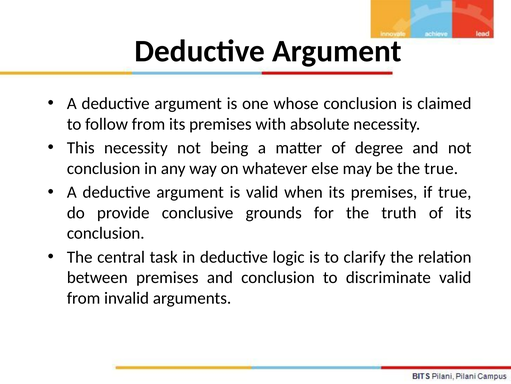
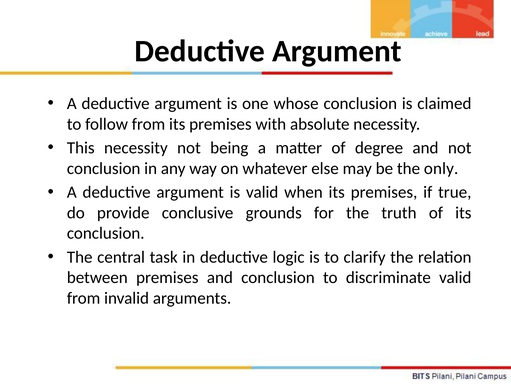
the true: true -> only (441, 168)
